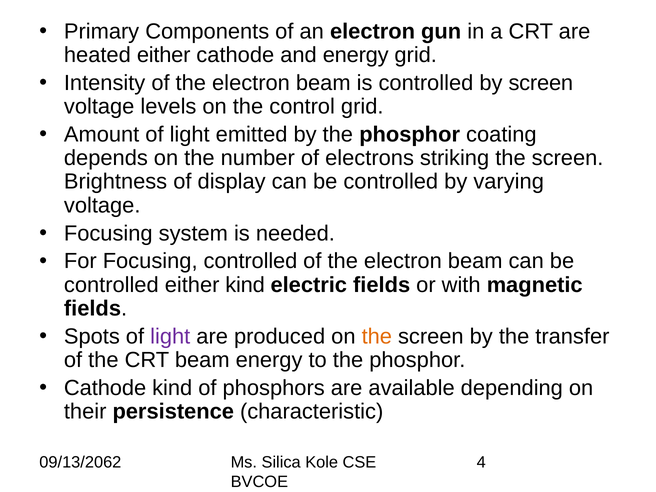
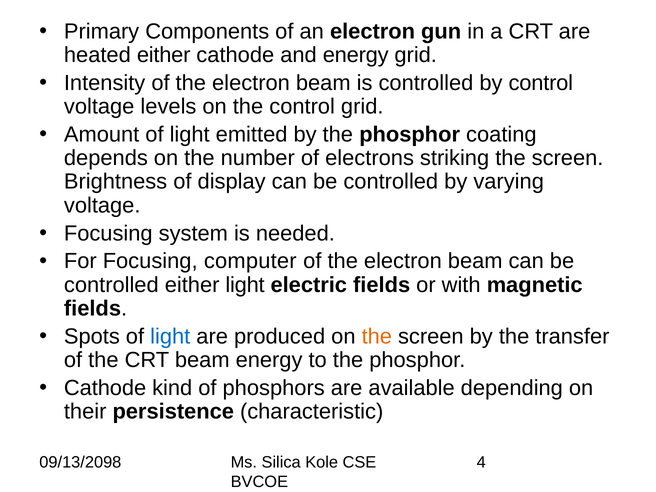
by screen: screen -> control (541, 83)
Focusing controlled: controlled -> computer (250, 261)
either kind: kind -> light (245, 285)
light colour: purple -> blue (170, 336)
09/13/2062: 09/13/2062 -> 09/13/2098 (80, 462)
